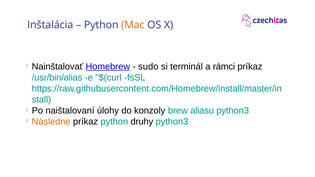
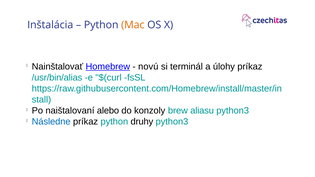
sudo: sudo -> novú (148, 67)
rámci: rámci -> úlohy (224, 67)
úlohy: úlohy -> alebo (108, 111)
Následne colour: orange -> blue (51, 122)
